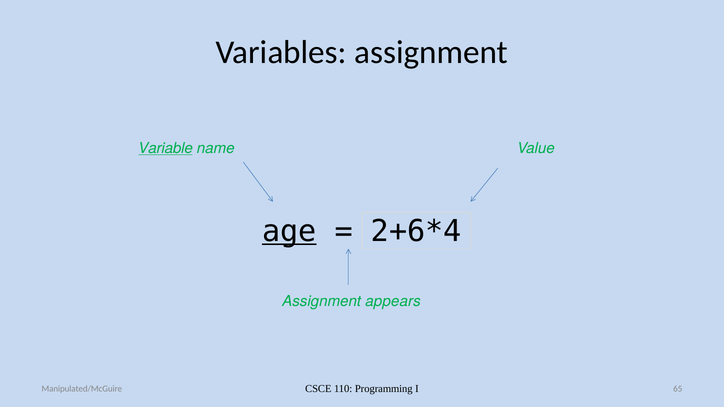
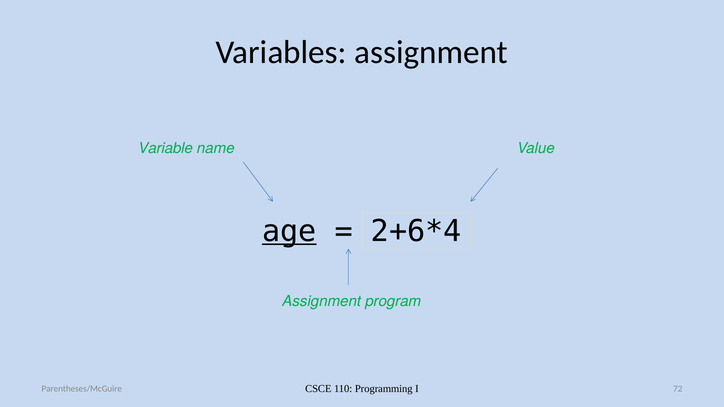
Variable underline: present -> none (166, 148)
appears: appears -> program (393, 302)
65: 65 -> 72 (678, 389)
Manipulated/McGuire: Manipulated/McGuire -> Parentheses/McGuire (82, 389)
